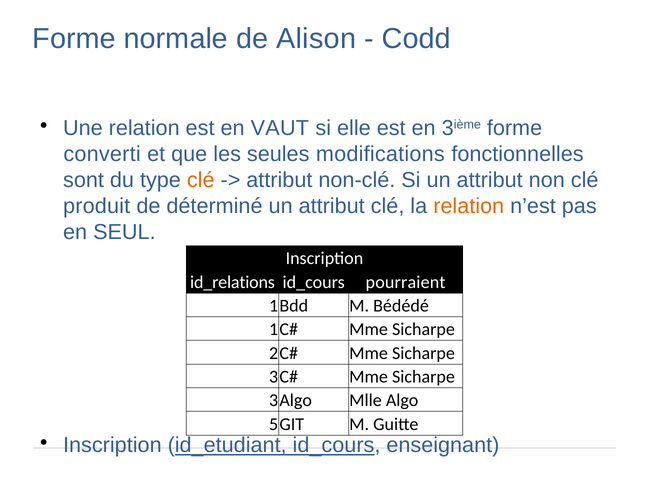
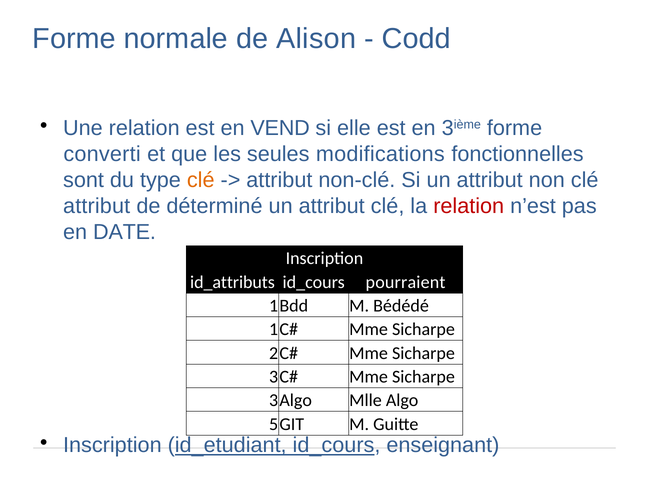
VAUT: VAUT -> VEND (280, 128)
produit: produit -> attribut (97, 206)
relation colour: orange -> red (469, 206)
SEUL: SEUL -> DATE (125, 232)
id_relations: id_relations -> id_attributs (232, 282)
